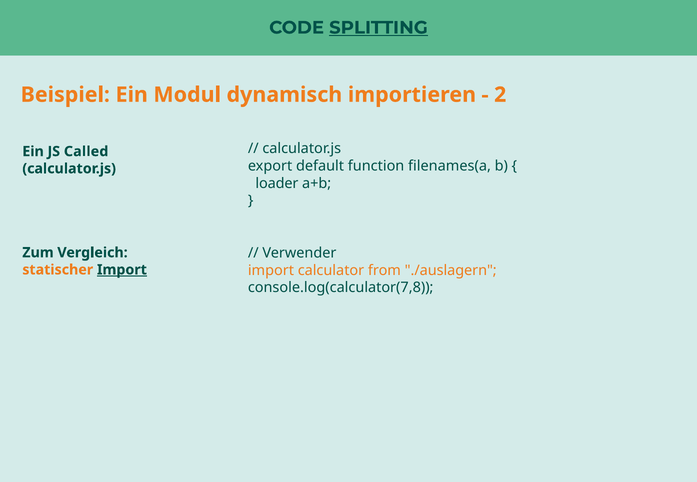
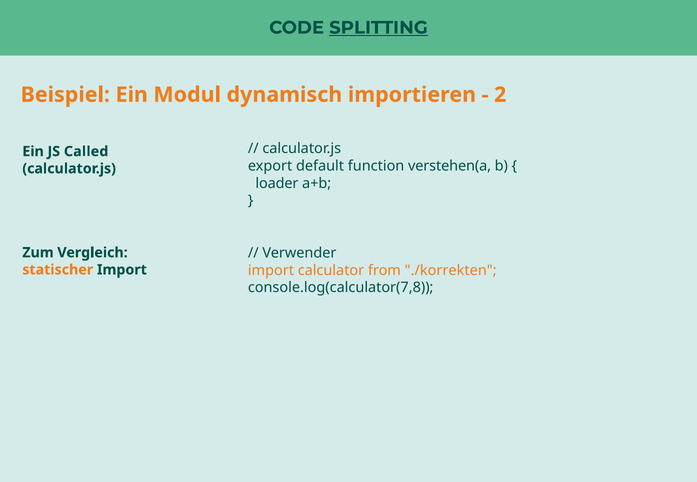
filenames(a: filenames(a -> verstehen(a (450, 166)
./auslagern: ./auslagern -> ./korrekten (451, 271)
Import underline: present -> none (122, 270)
